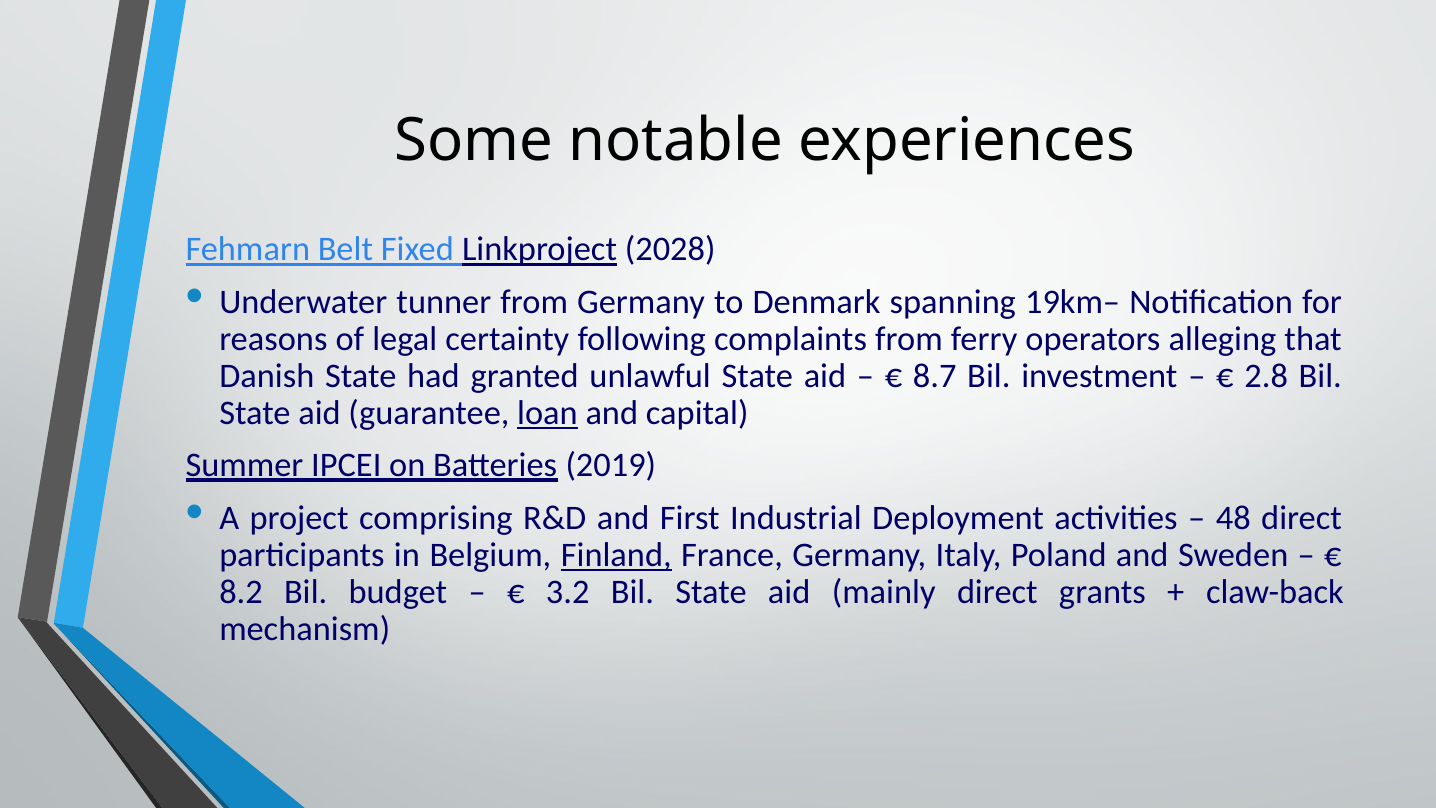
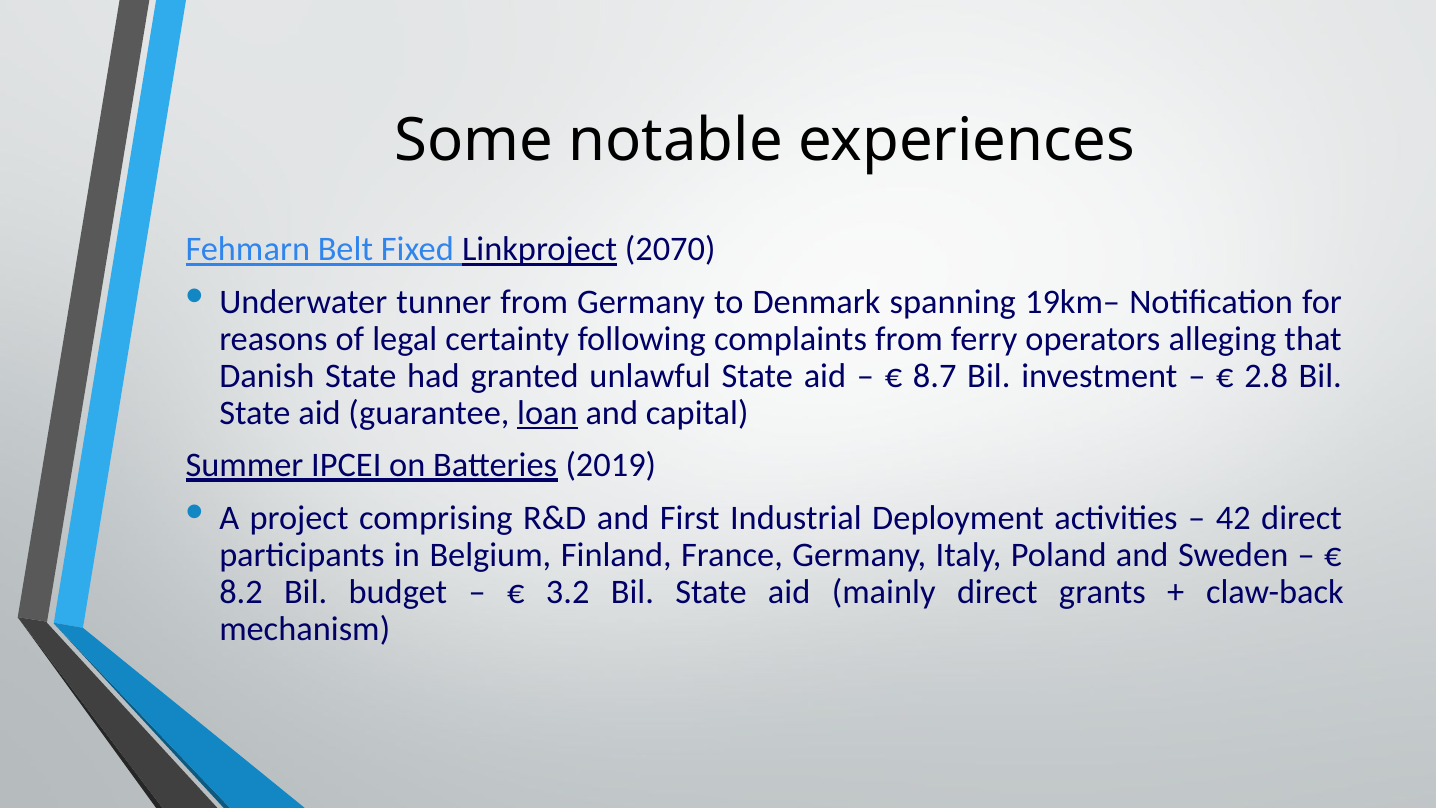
2028: 2028 -> 2070 (670, 249)
48: 48 -> 42 (1233, 518)
Finland underline: present -> none (616, 555)
